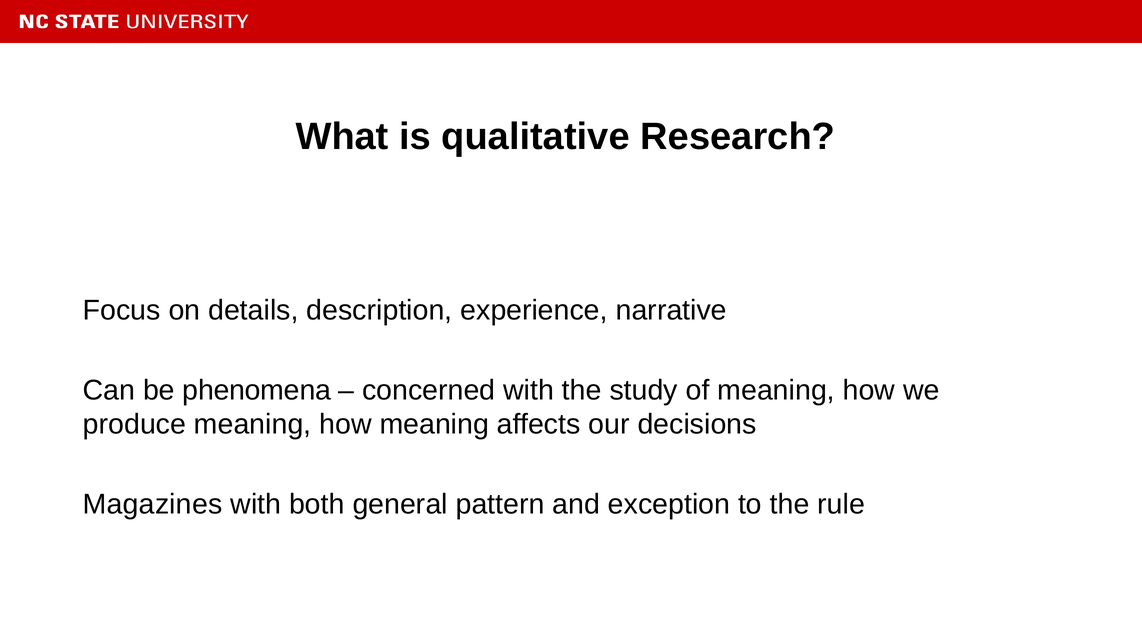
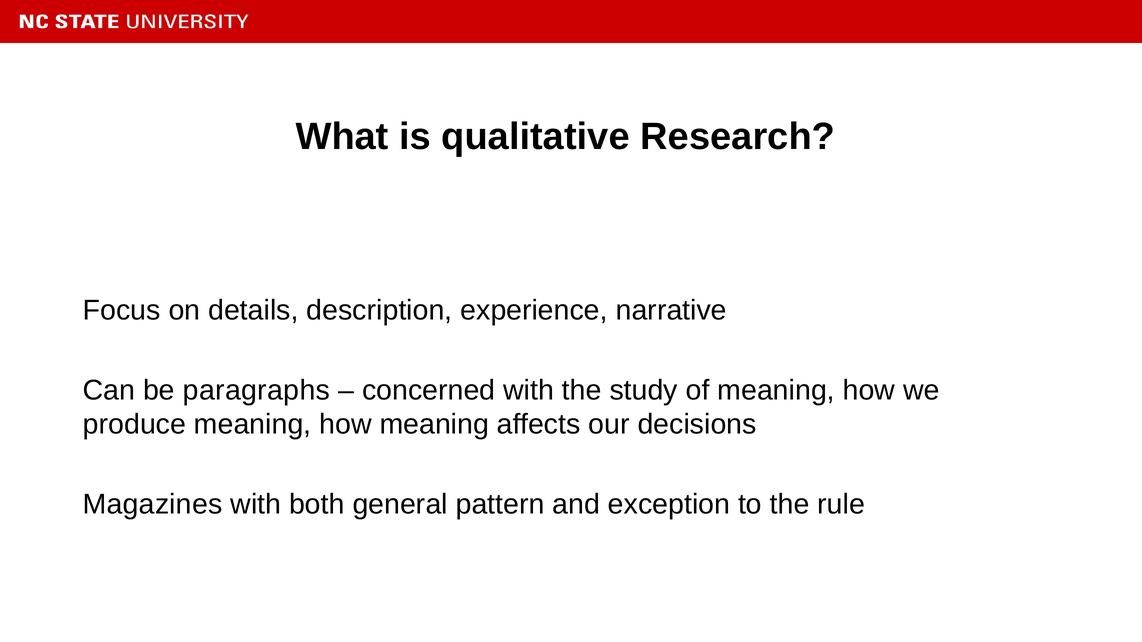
phenomena: phenomena -> paragraphs (256, 390)
